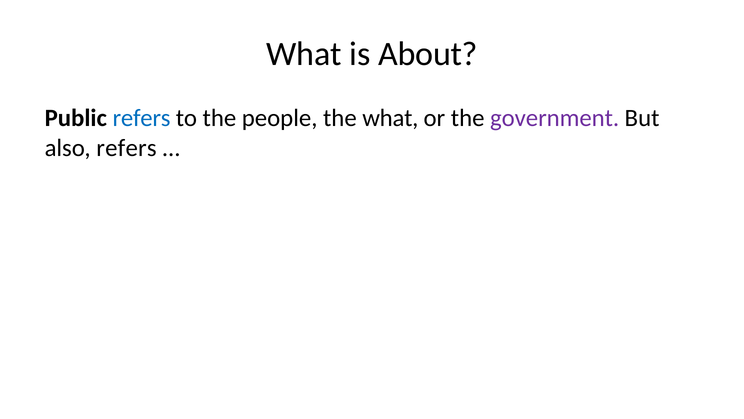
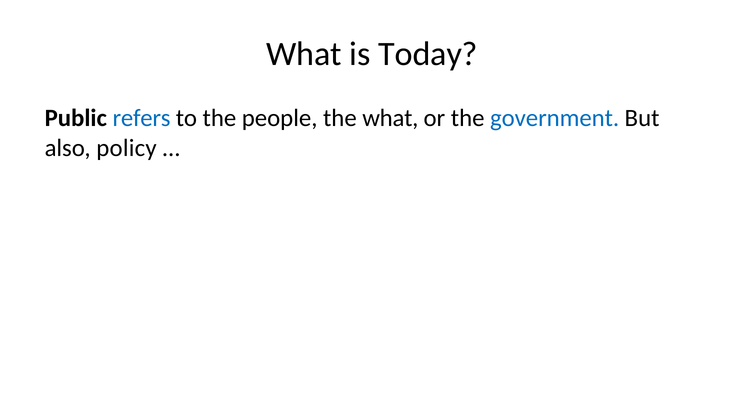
About: About -> Today (428, 54)
government colour: purple -> blue (555, 118)
also refers: refers -> policy (126, 148)
